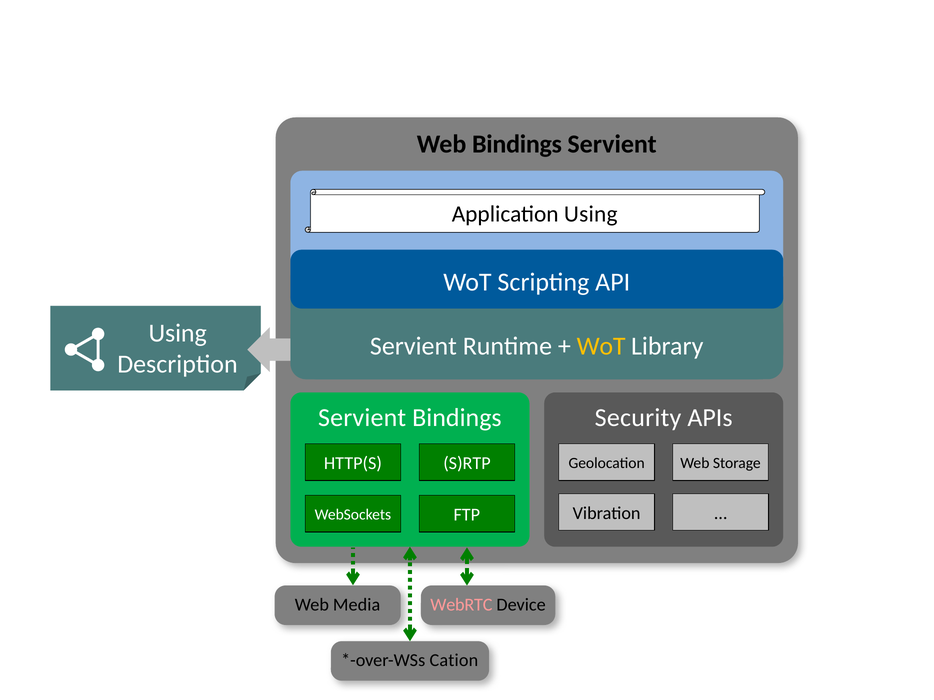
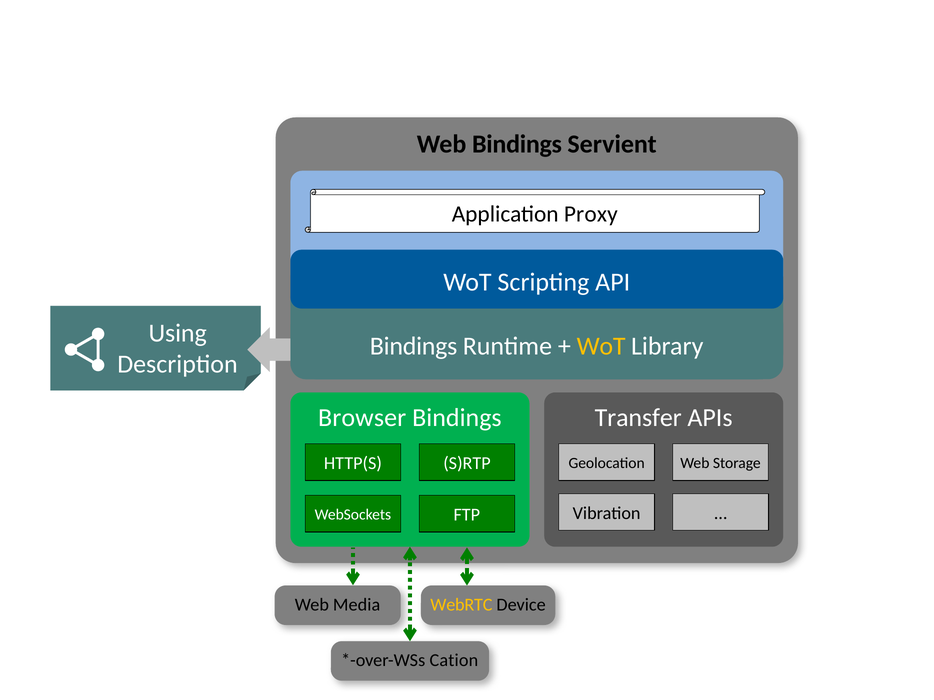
Application Using: Using -> Proxy (591, 214)
Servient: Servient -> Bindings (414, 346)
Servient: Servient -> Browser (362, 418)
Security: Security -> Transfer (638, 418)
WebRTC colour: pink -> yellow (461, 605)
